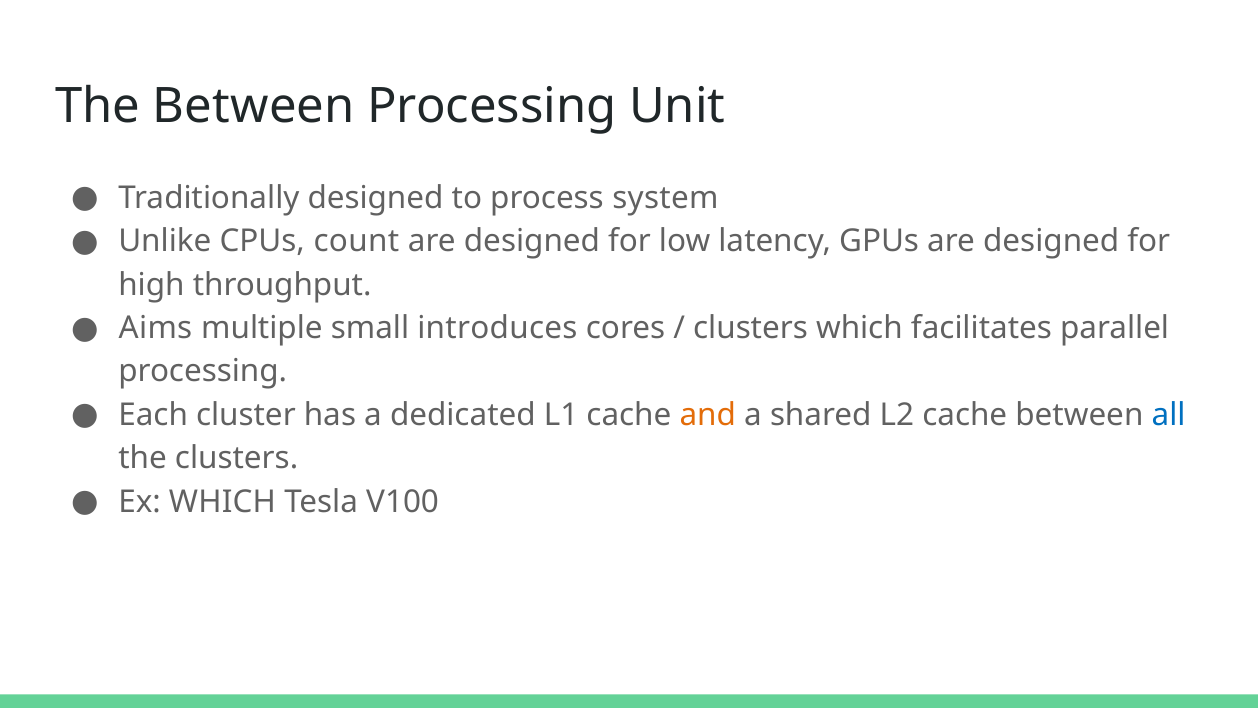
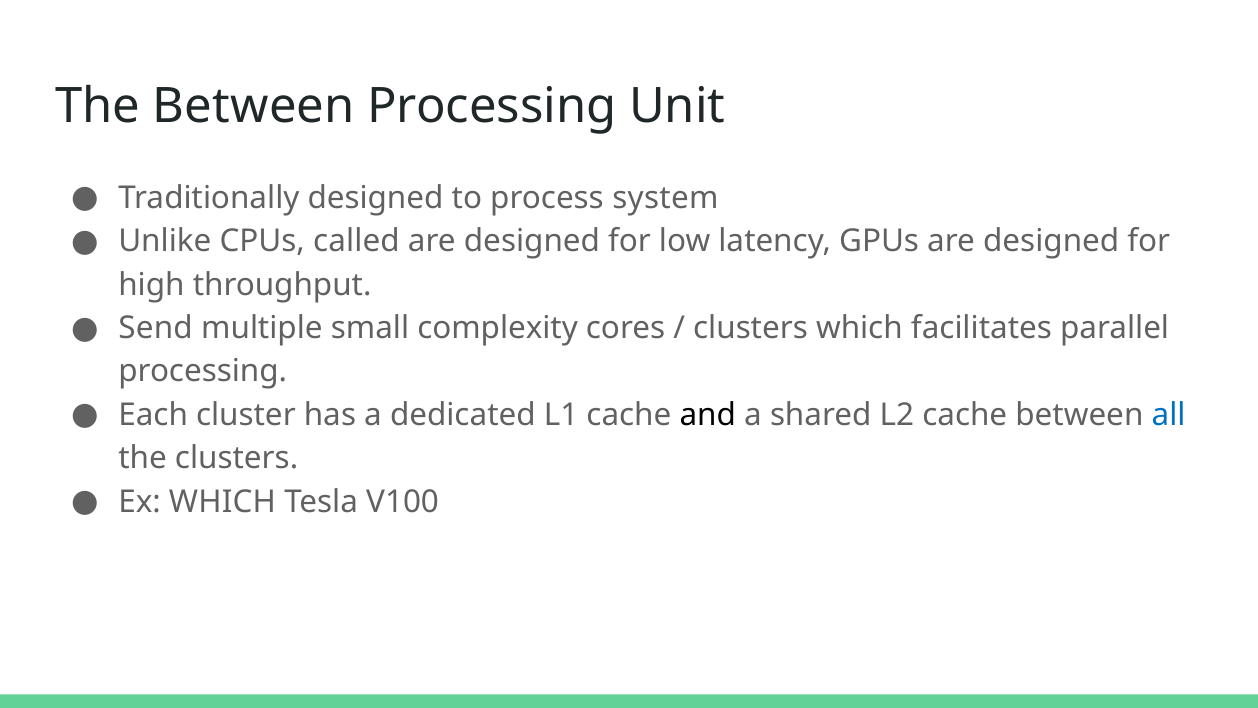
count: count -> called (356, 241)
Aims: Aims -> Send (156, 328)
introduces: introduces -> complexity (498, 328)
and colour: orange -> black (708, 415)
